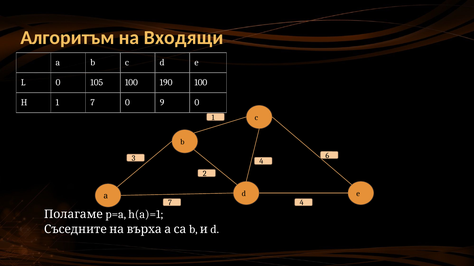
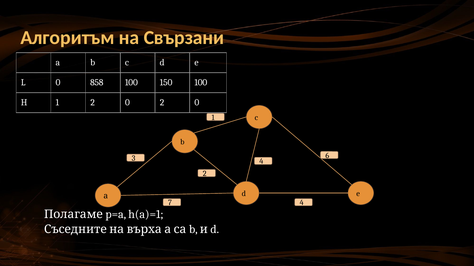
Входящи: Входящи -> Свързани (184, 38)
105: 105 -> 858 (97, 83)
190: 190 -> 150 (166, 83)
1 7: 7 -> 2 (93, 103)
0 9: 9 -> 2 (162, 103)
